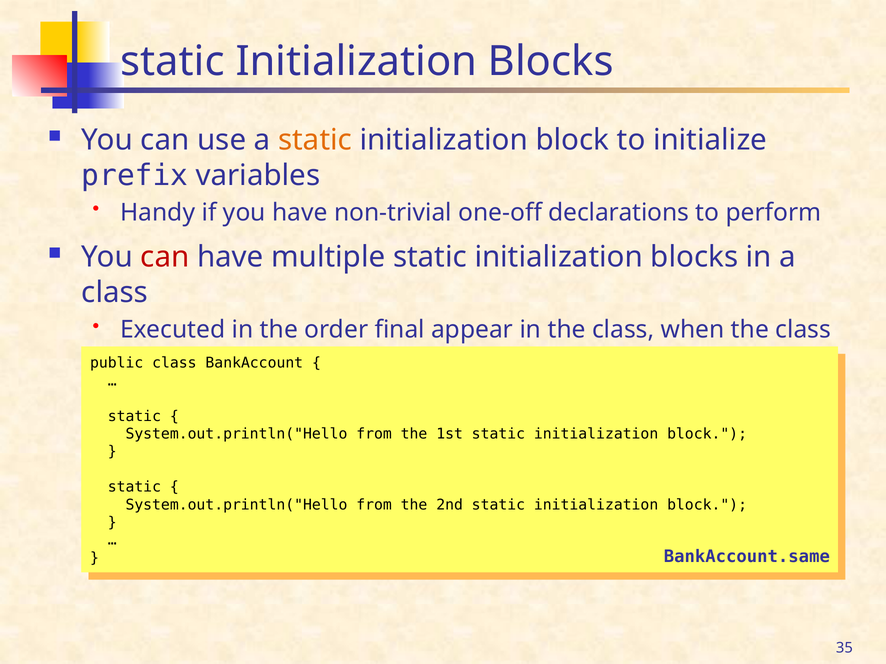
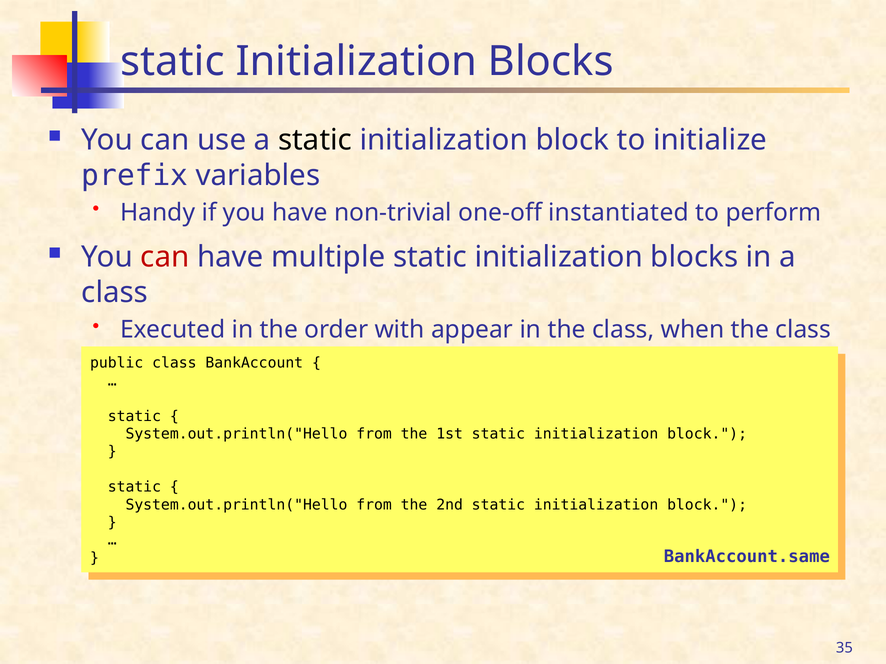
static colour: orange -> black (315, 140)
declarations: declarations -> instantiated (619, 213)
final: final -> with (400, 330)
